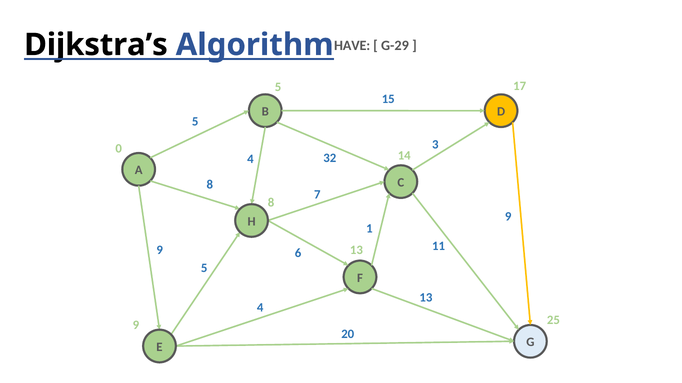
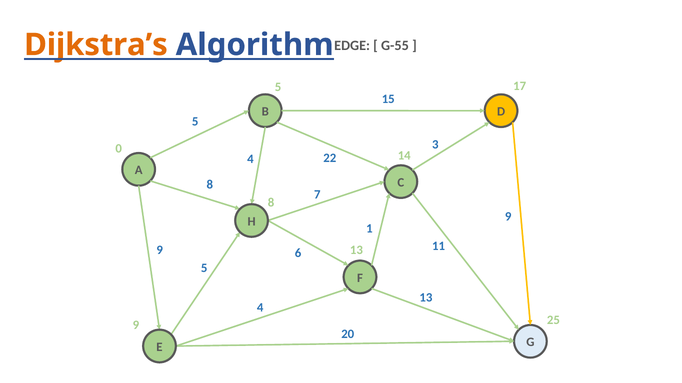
Dijkstra’s colour: black -> orange (96, 45)
HAVE: HAVE -> EDGE (352, 46)
G-29: G-29 -> G-55 (395, 46)
32: 32 -> 22 (330, 159)
